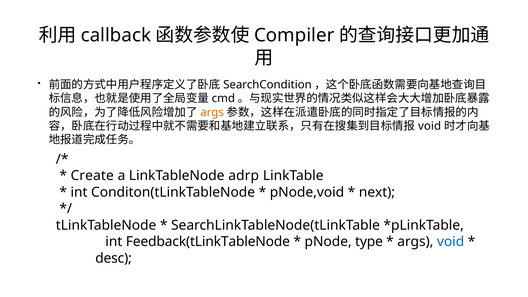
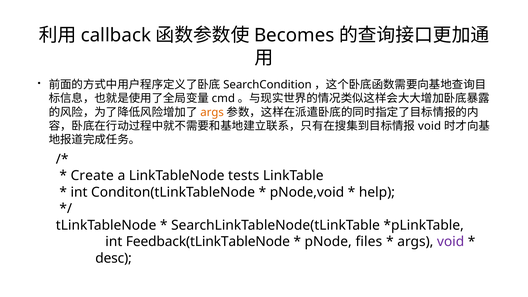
Compiler: Compiler -> Becomes (294, 35)
adrp: adrp -> tests (244, 176)
next: next -> help (377, 192)
type: type -> files (369, 242)
void colour: blue -> purple (451, 242)
